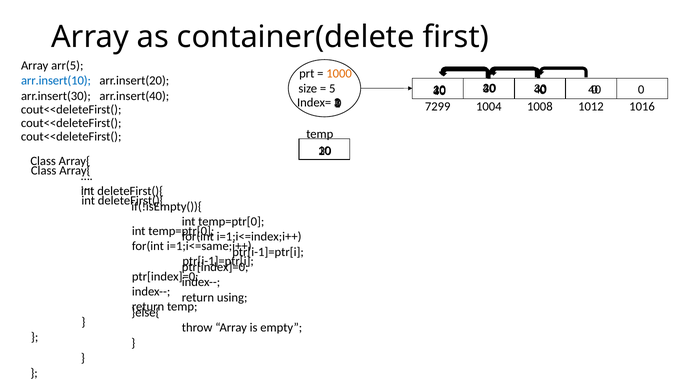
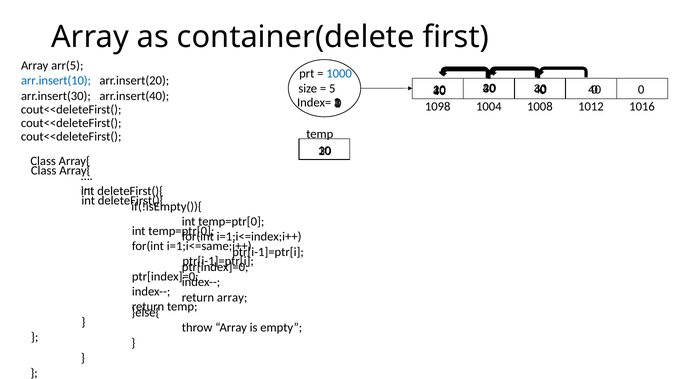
1000 colour: orange -> blue (339, 74)
7299: 7299 -> 1098 (438, 107)
return using: using -> array (232, 297)
